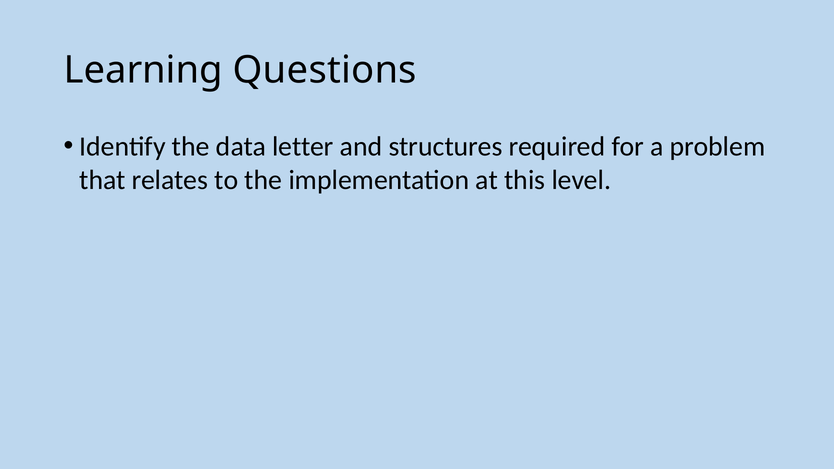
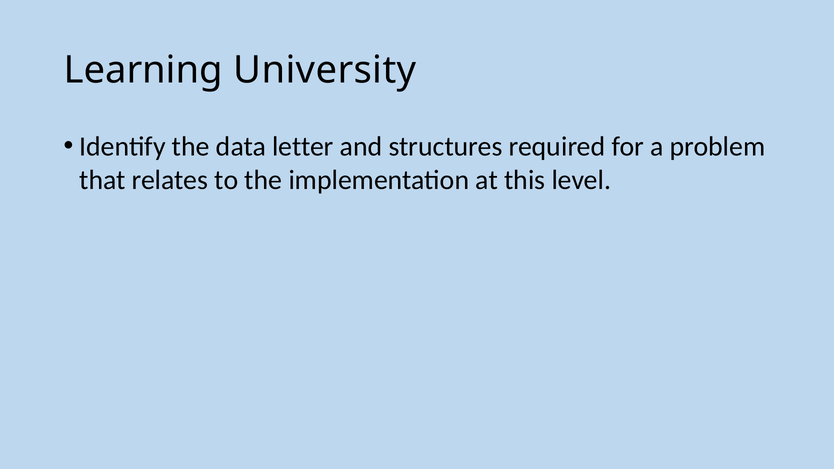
Questions: Questions -> University (325, 70)
